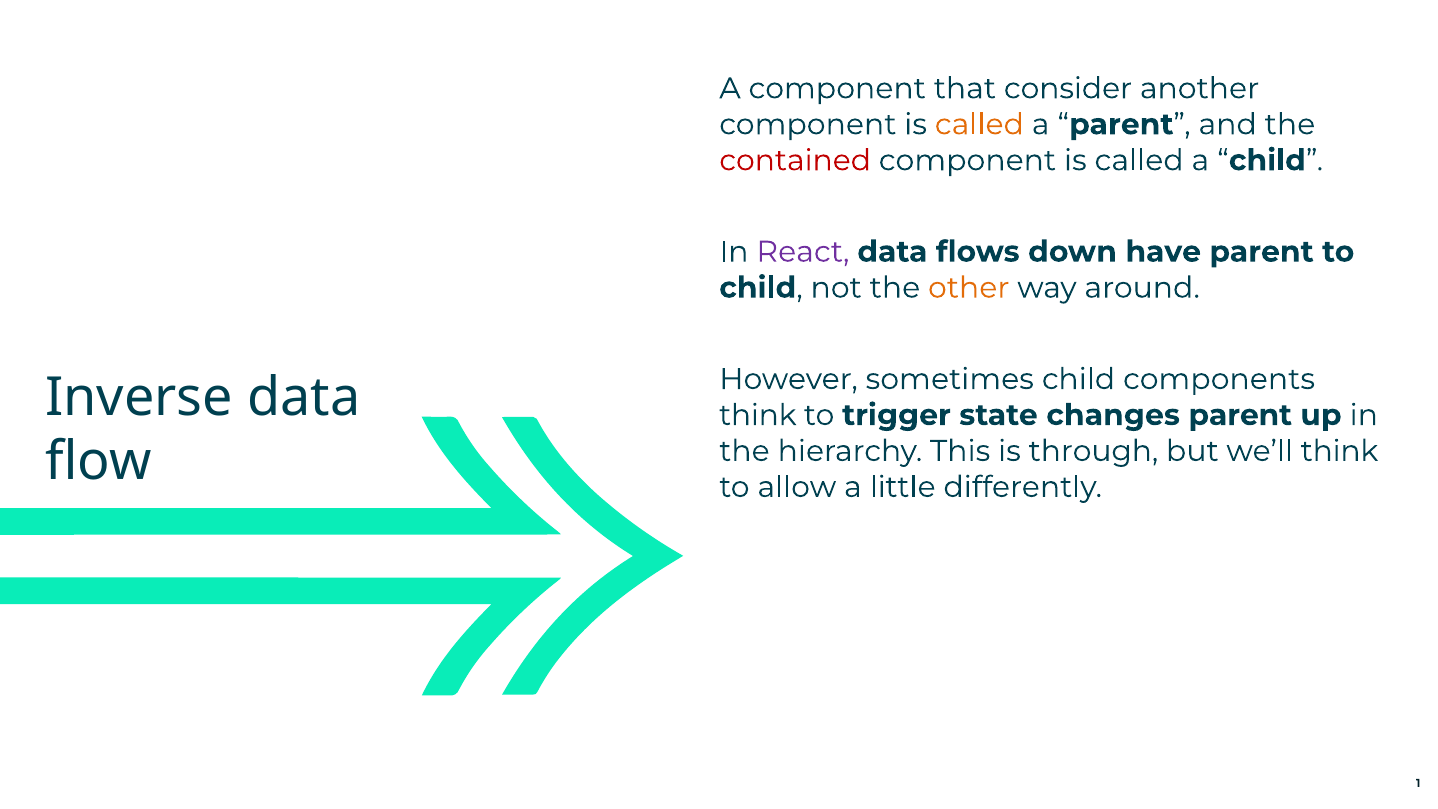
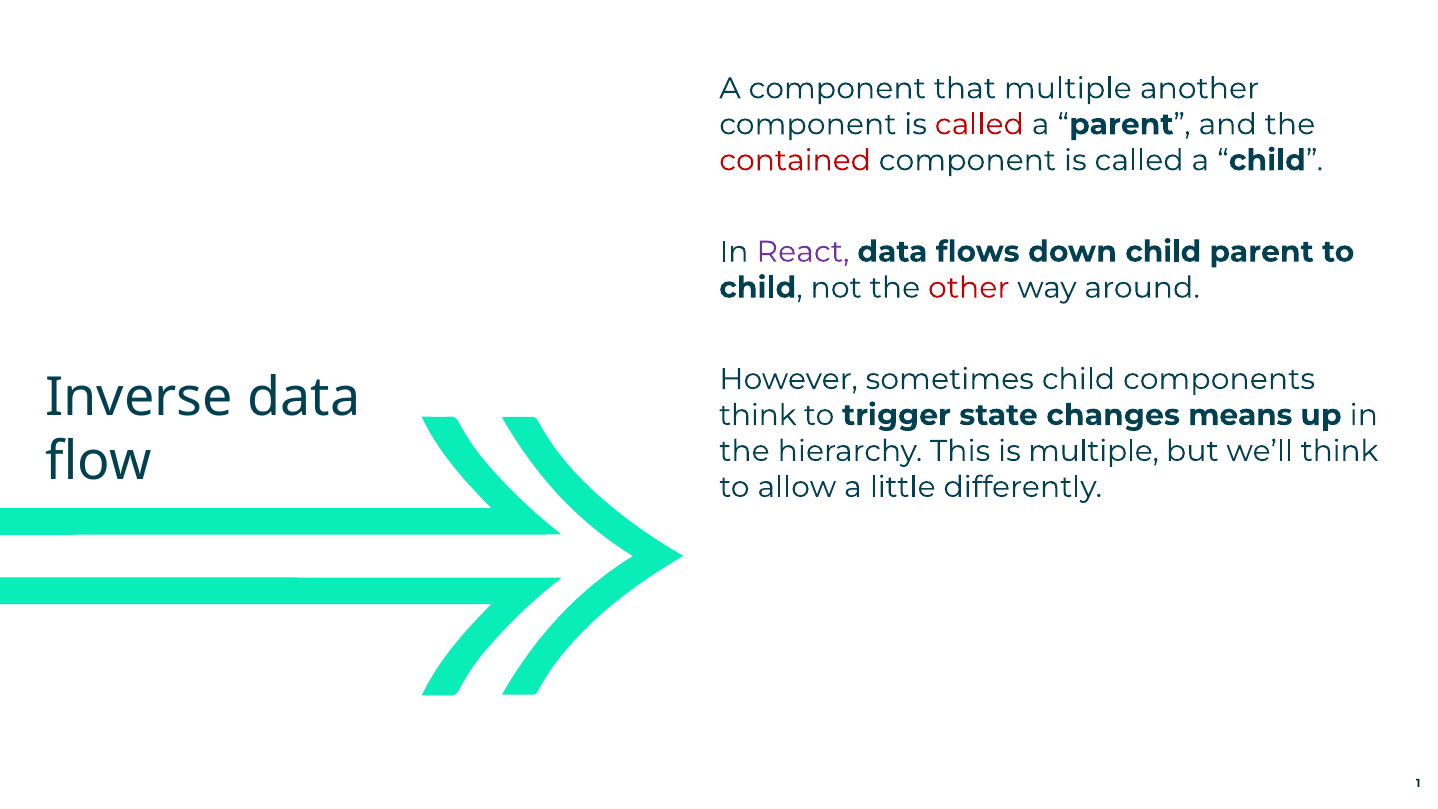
that consider: consider -> multiple (1068, 88)
called colour: orange -> red (979, 124)
down have: have -> child (1163, 252)
other colour: orange -> red (969, 288)
changes parent: parent -> means (1240, 415)
is through: through -> multiple (1094, 451)
